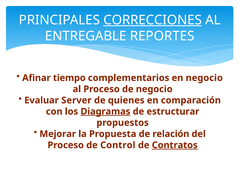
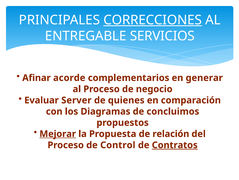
REPORTES: REPORTES -> SERVICIOS (162, 36)
tiempo: tiempo -> acorde (69, 78)
en negocio: negocio -> generar (204, 78)
Diagramas underline: present -> none (105, 111)
estructurar: estructurar -> concluimos (173, 111)
Mejorar underline: none -> present (58, 133)
